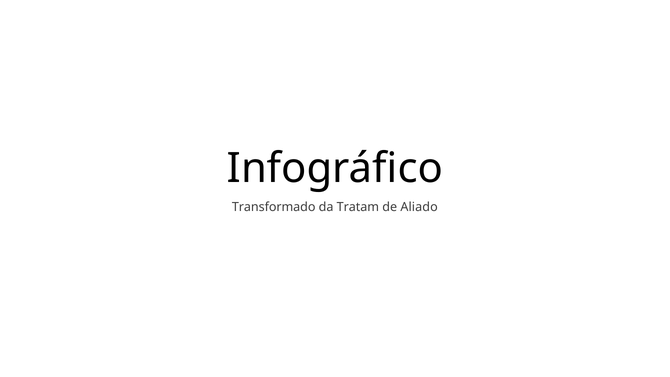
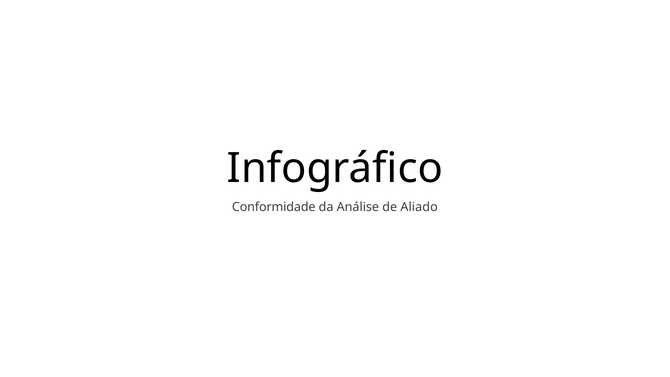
Transformado: Transformado -> Conformidade (274, 207)
Tratam: Tratam -> Análise (358, 207)
